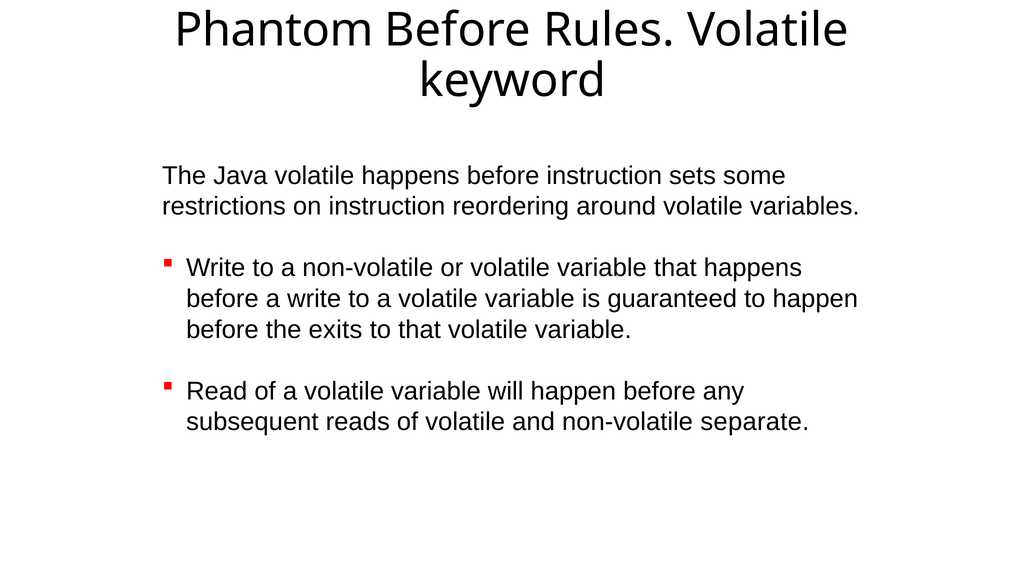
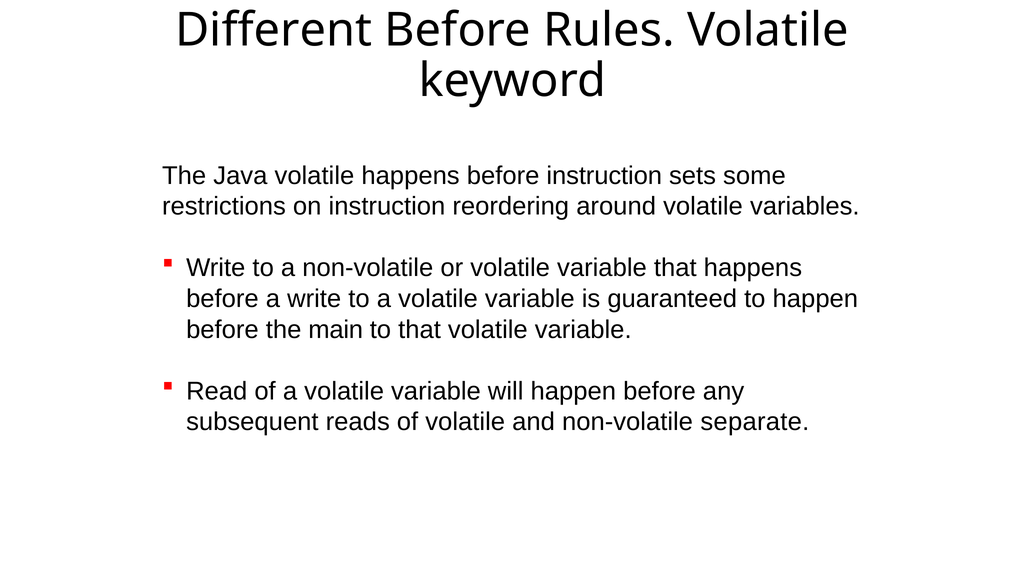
Phantom: Phantom -> Different (274, 30)
exits: exits -> main (336, 329)
